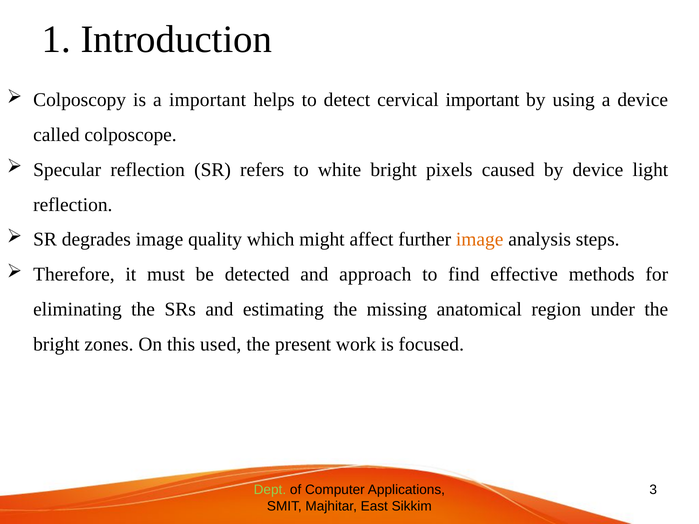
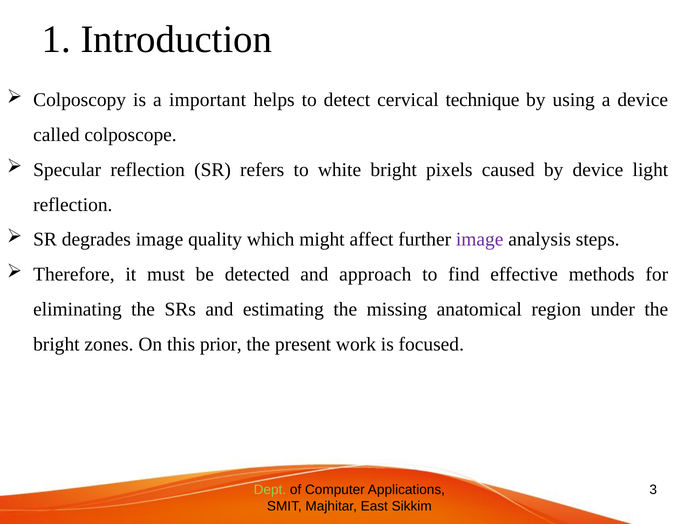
cervical important: important -> technique (483, 100)
image colour: orange -> purple (480, 240)
used: used -> prior (221, 344)
